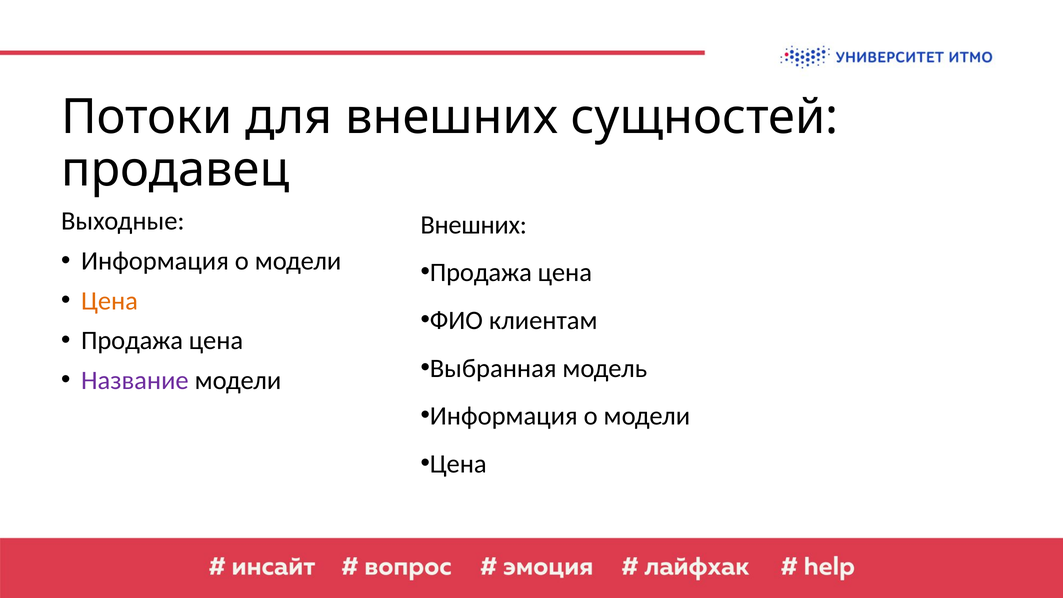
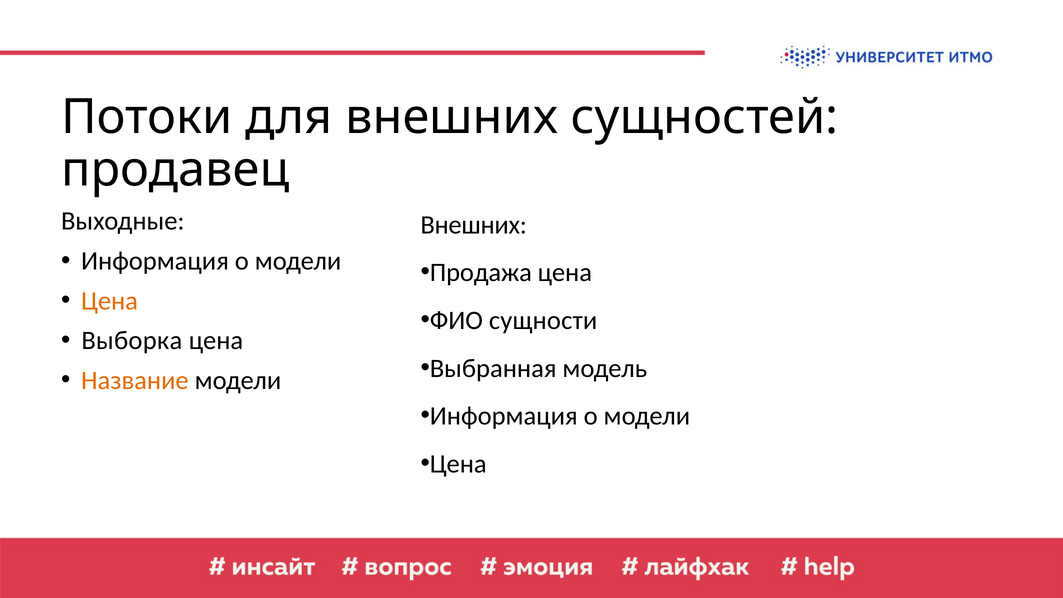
клиентам: клиентам -> сущности (543, 320)
Продажа: Продажа -> Выборка (132, 340)
Название colour: purple -> orange (135, 380)
